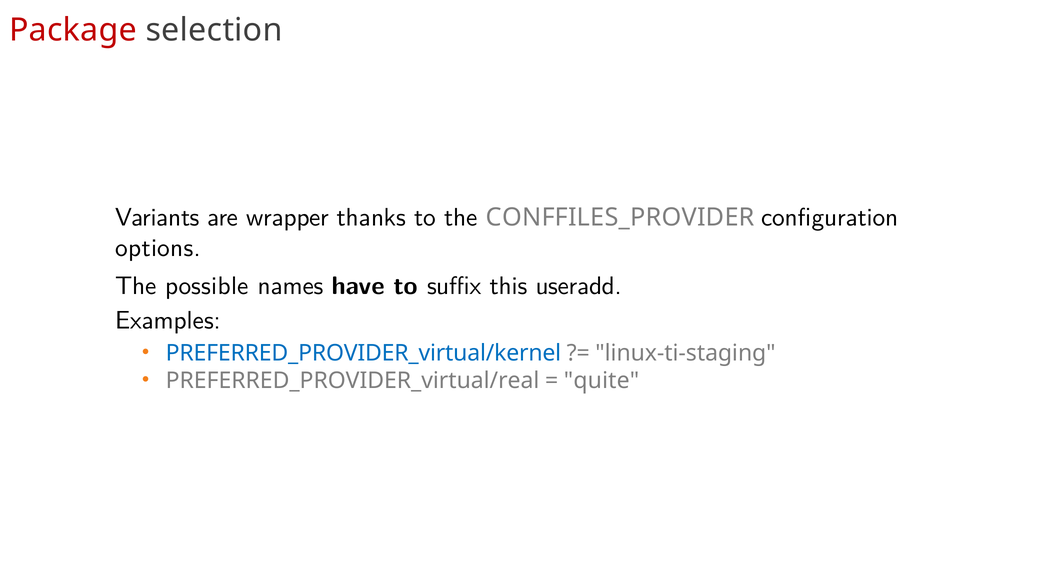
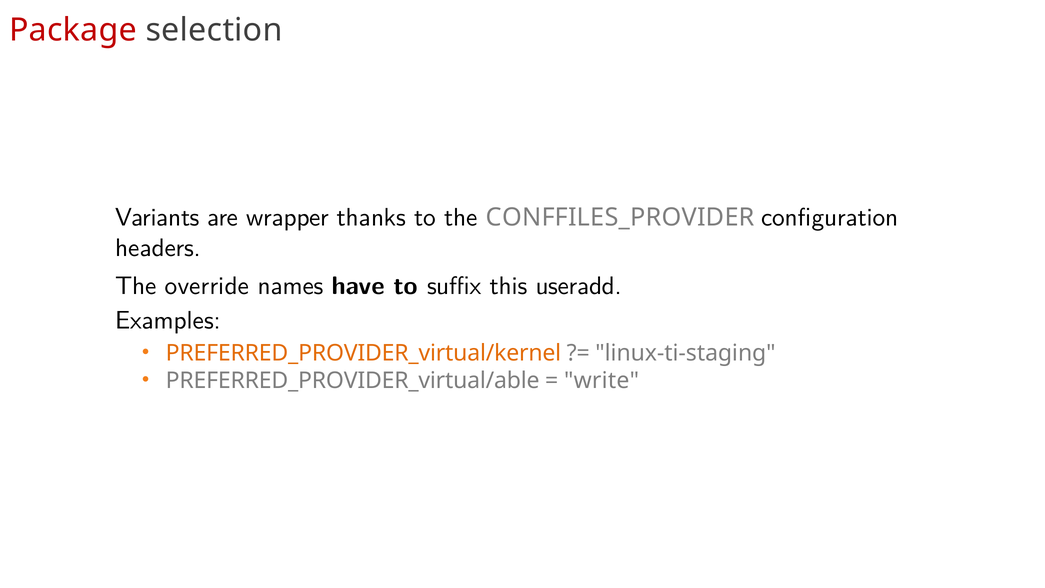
options: options -> headers (158, 248)
possible: possible -> override (207, 286)
PREFERRED_PROVIDER_virtual/kernel colour: blue -> orange (363, 353)
PREFERRED_PROVIDER_virtual/real: PREFERRED_PROVIDER_virtual/real -> PREFERRED_PROVIDER_virtual/able (353, 381)
quite: quite -> write (602, 381)
